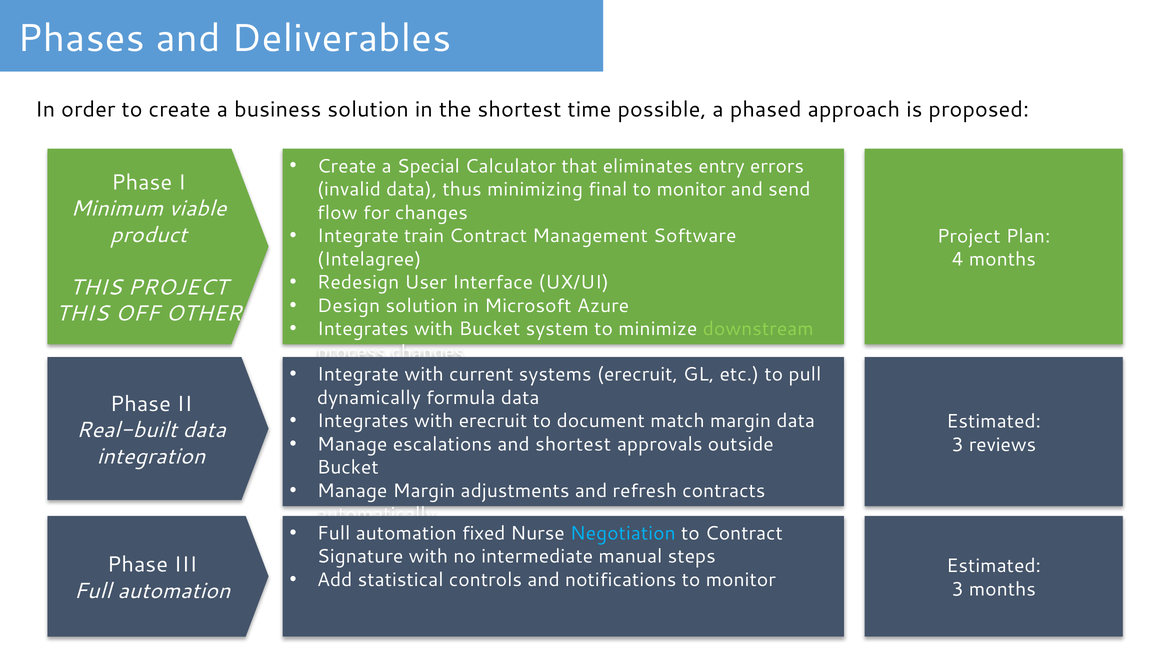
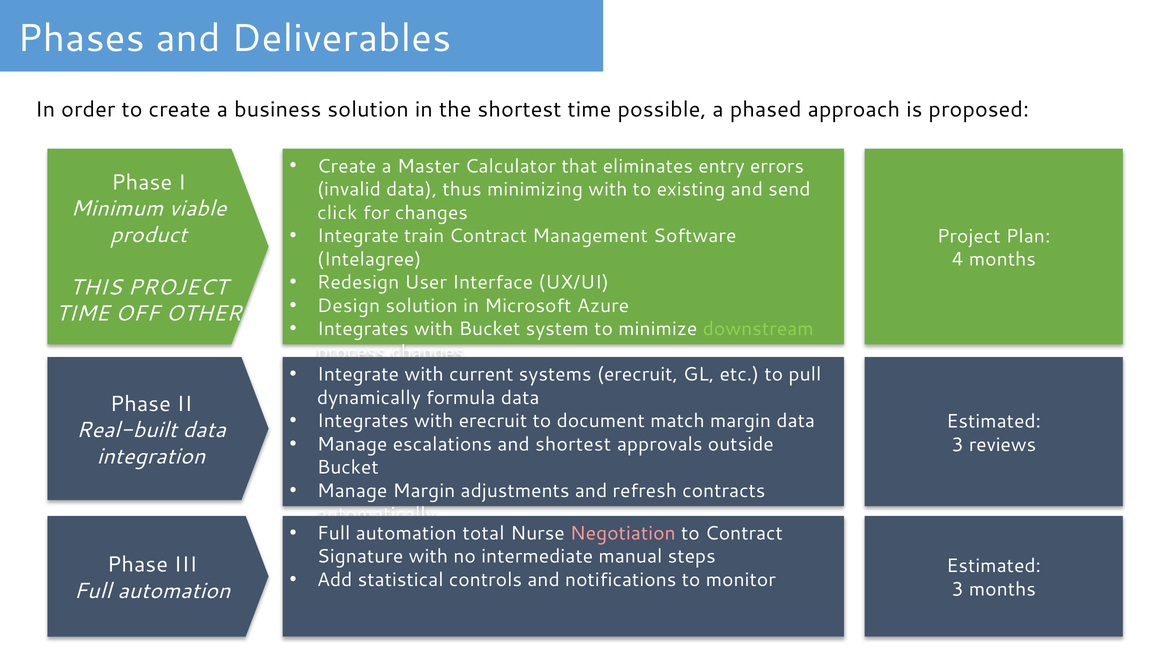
Special: Special -> Master (428, 166)
minimizing final: final -> with (608, 189)
monitor: monitor -> existing (691, 189)
flow: flow -> click (337, 213)
THIS: THIS -> TIME (83, 313)
fixed: fixed -> total (484, 533)
Negotiation colour: light blue -> pink (623, 533)
